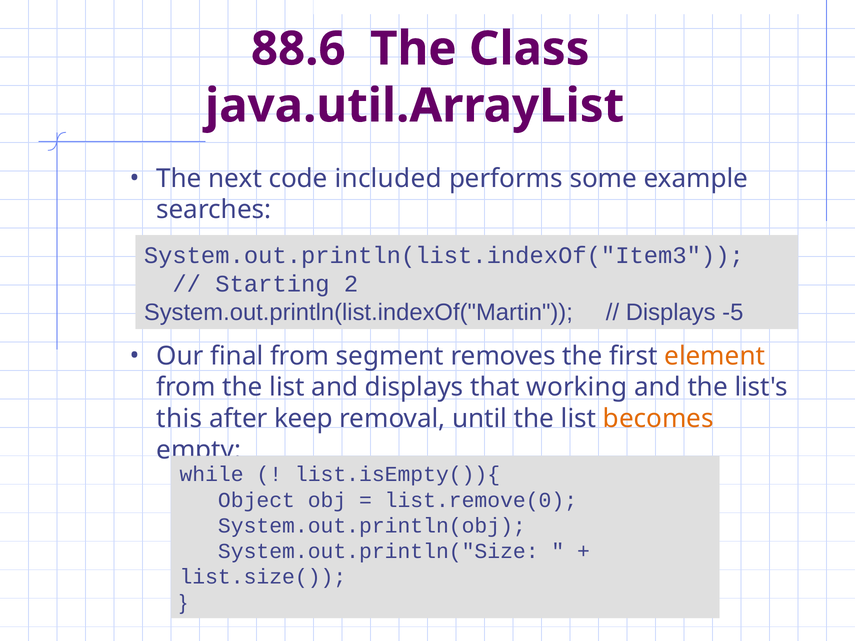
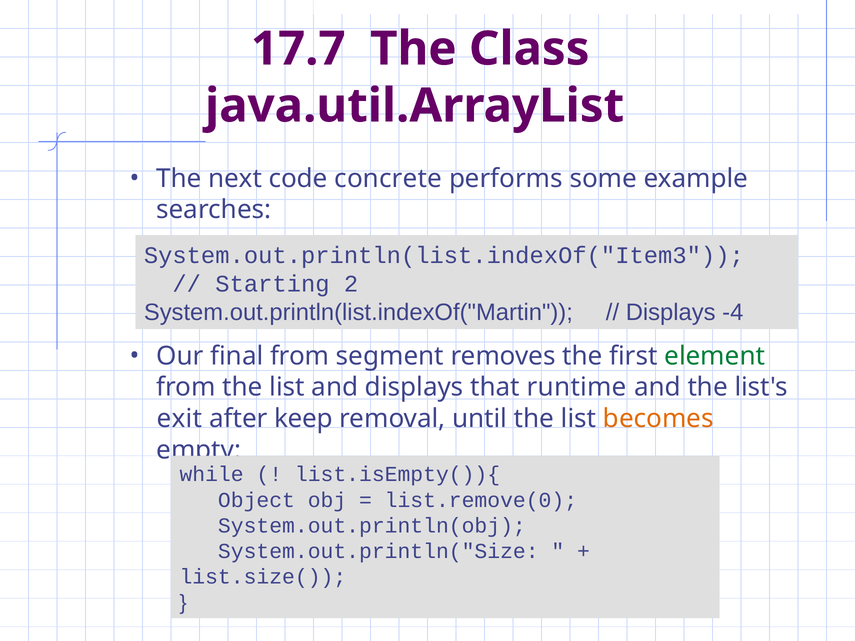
88.6: 88.6 -> 17.7 (298, 49)
included: included -> concrete (388, 179)
-5: -5 -> -4 (733, 312)
element colour: orange -> green (715, 356)
working: working -> runtime (577, 387)
this: this -> exit (179, 419)
